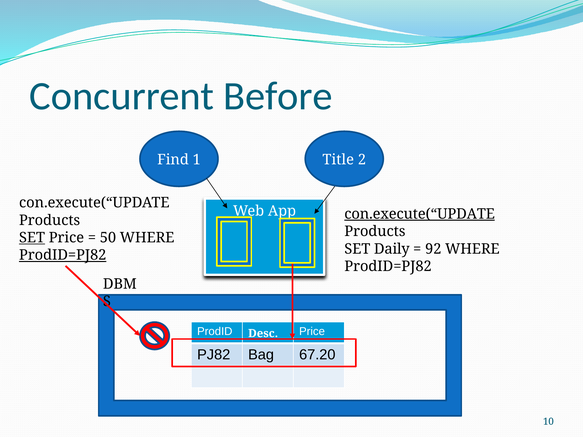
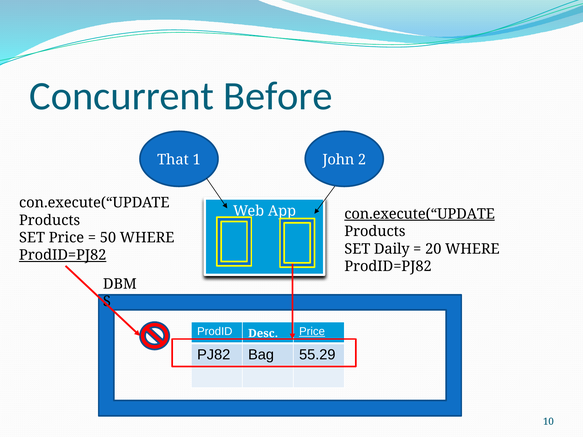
Find: Find -> That (173, 160)
Title: Title -> John (338, 160)
SET underline: present -> none (32, 238)
92: 92 -> 20 (433, 249)
Price underline: none -> present (312, 332)
67.20: 67.20 -> 55.29 (317, 355)
